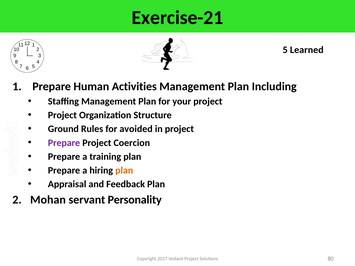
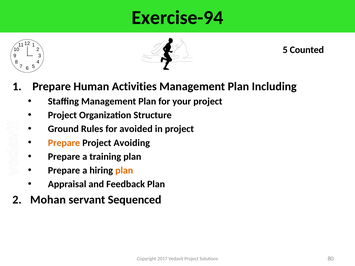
Exercise-21: Exercise-21 -> Exercise-94 (178, 18)
Learned: Learned -> Counted (307, 50)
Prepare colour: purple -> orange (64, 143)
Coercion: Coercion -> Avoiding (132, 143)
Personality: Personality -> Sequenced (135, 200)
